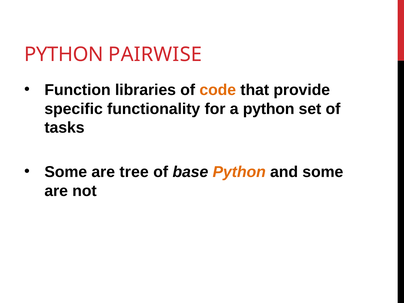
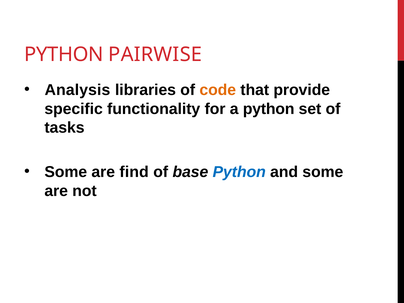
Function: Function -> Analysis (77, 90)
tree: tree -> find (134, 172)
Python colour: orange -> blue (239, 172)
